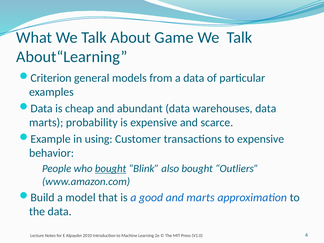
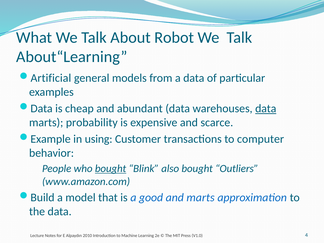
Game: Game -> Robot (174, 37)
Criterion: Criterion -> Artificial (51, 78)
data underline: none -> present (266, 109)
to expensive: expensive -> computer (261, 139)
